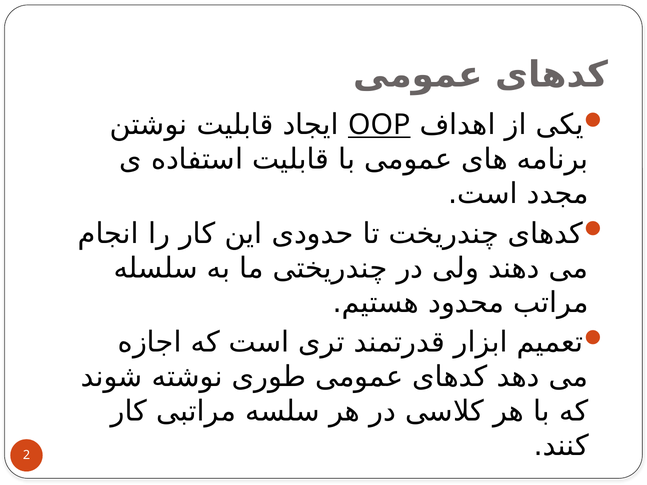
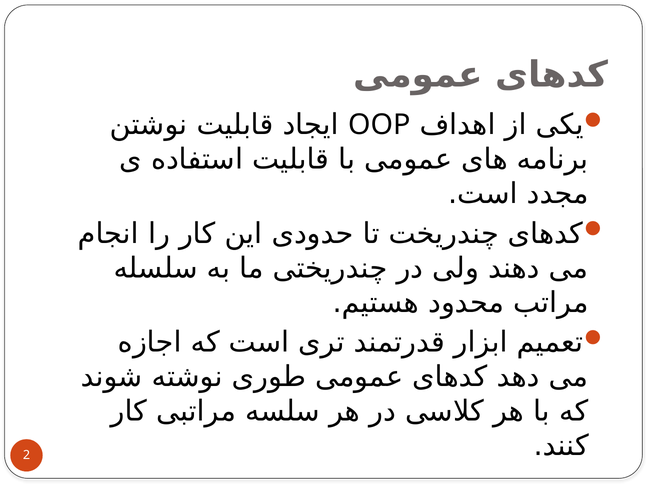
OOP underline: present -> none (379, 125)
